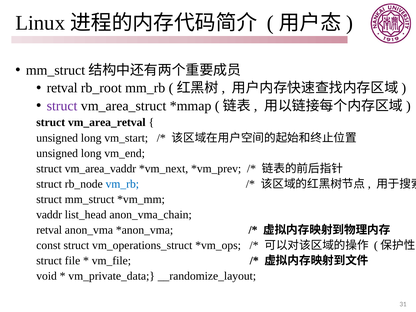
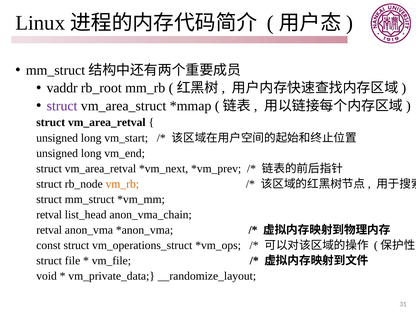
retval: retval -> vaddr (62, 88)
vm_area_vaddr: vm_area_vaddr -> vm_area_retval (100, 169)
vm_rb colour: blue -> orange (122, 184)
vaddr: vaddr -> retval (49, 215)
